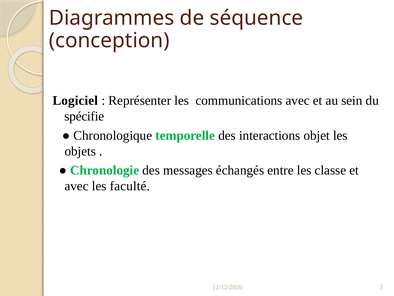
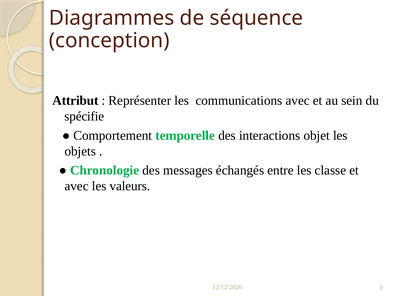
Logiciel: Logiciel -> Attribut (75, 100)
Chronologique: Chronologique -> Comportement (113, 135)
faculté: faculté -> valeurs (130, 186)
